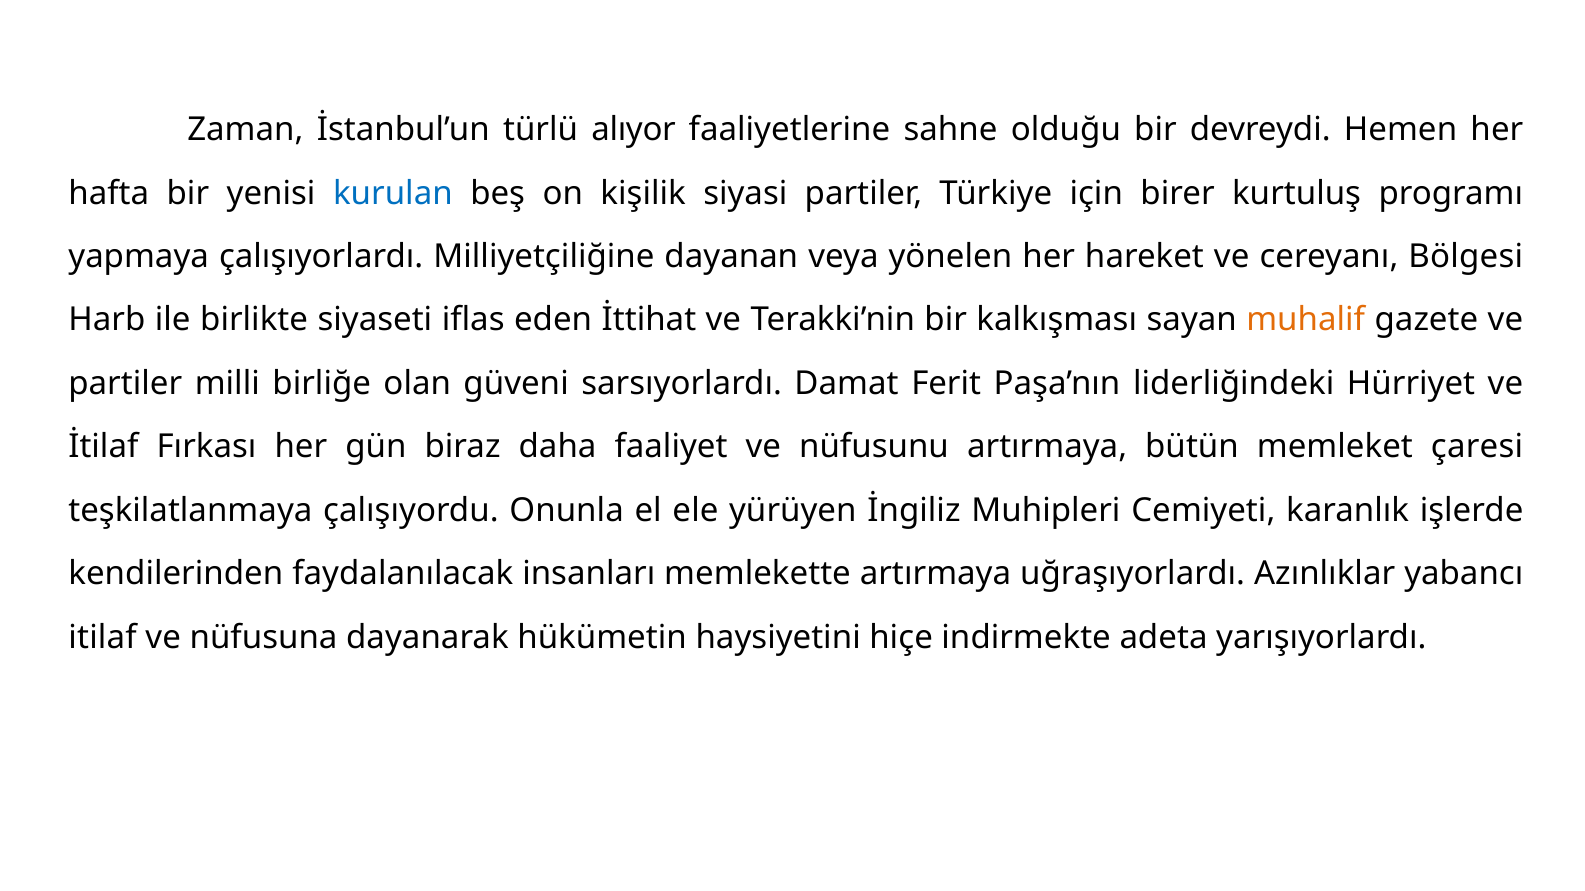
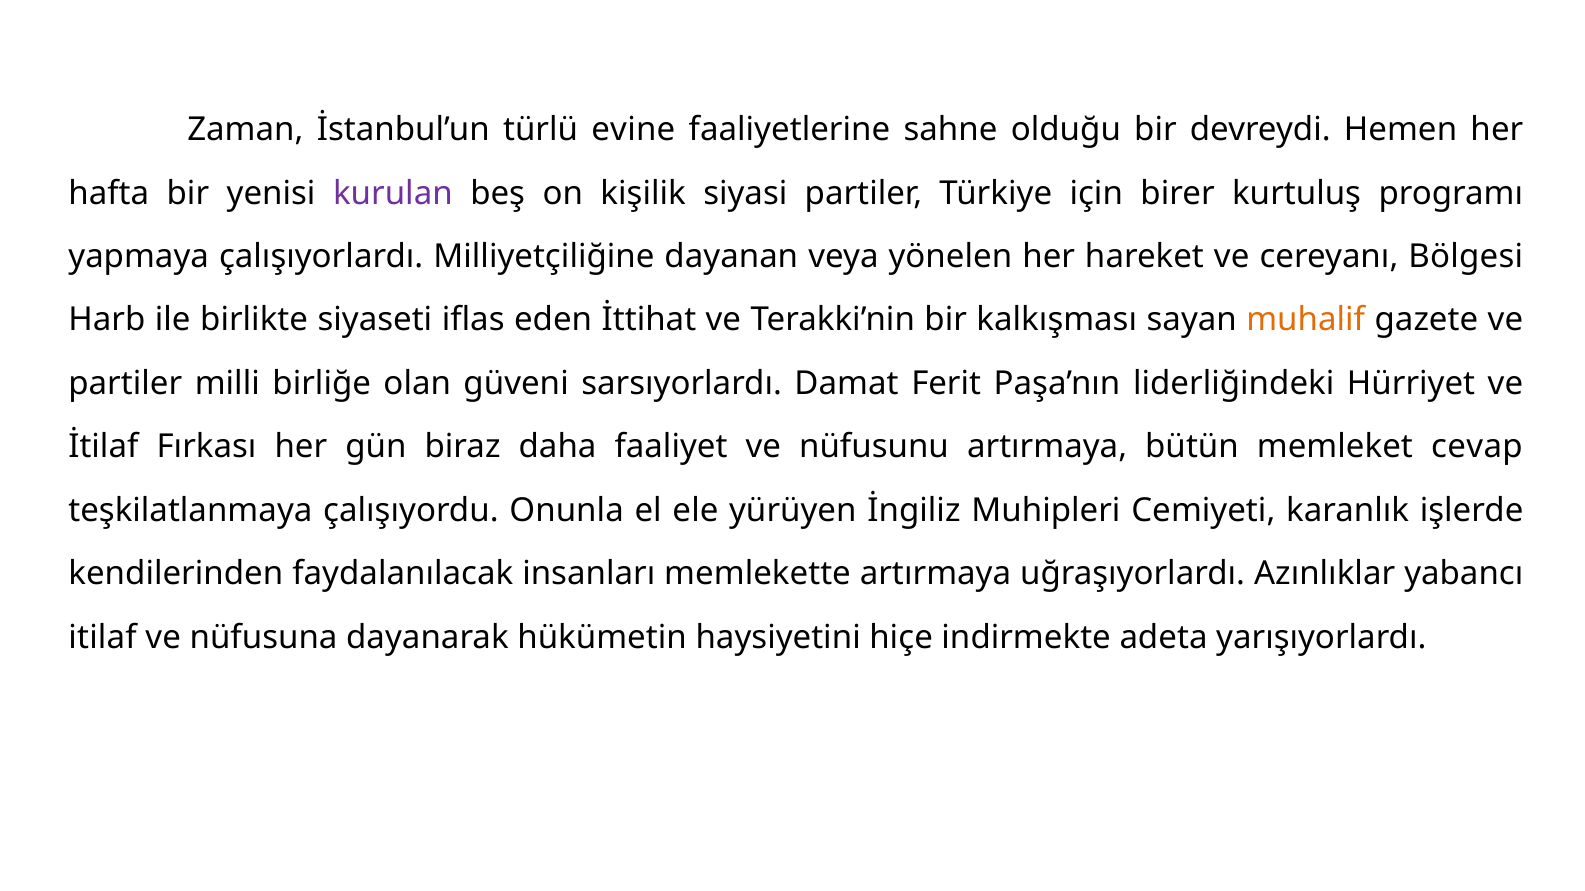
alıyor: alıyor -> evine (633, 130)
kurulan colour: blue -> purple (393, 193)
çaresi: çaresi -> cevap (1477, 447)
